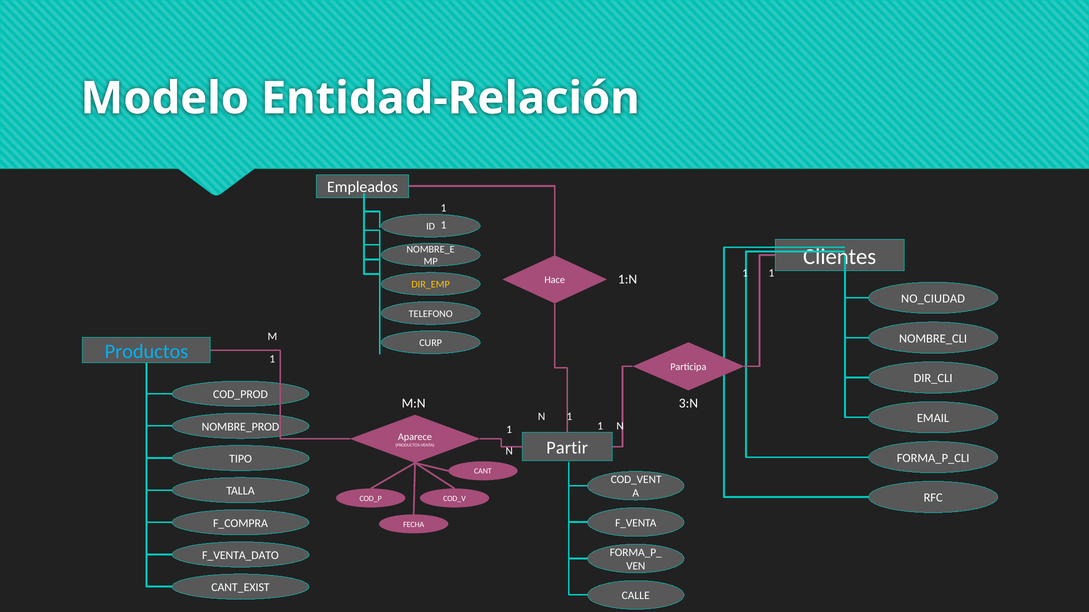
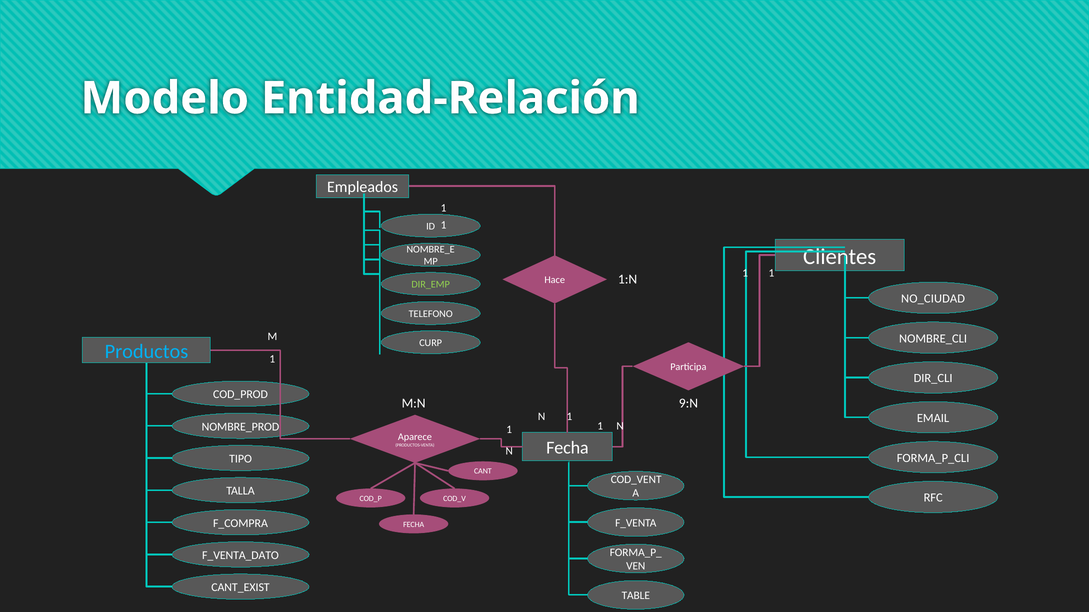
DIR_EMP colour: yellow -> light green (431, 285)
3:N: 3:N -> 9:N (688, 404)
Partir: Partir -> Fecha (567, 448)
CALLE: CALLE -> TABLE (636, 596)
